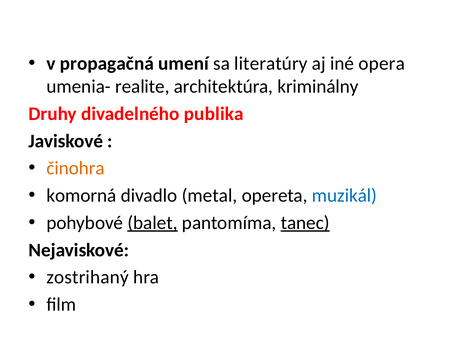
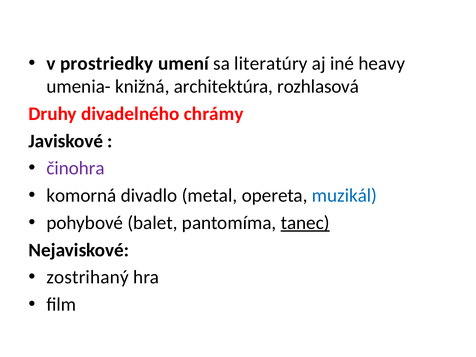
propagačná: propagačná -> prostriedky (107, 64)
opera: opera -> heavy (382, 64)
realite: realite -> knižná (142, 87)
kriminálny: kriminálny -> rozhlasová (318, 87)
publika: publika -> chrámy (214, 114)
činohra colour: orange -> purple (76, 168)
balet underline: present -> none (152, 223)
